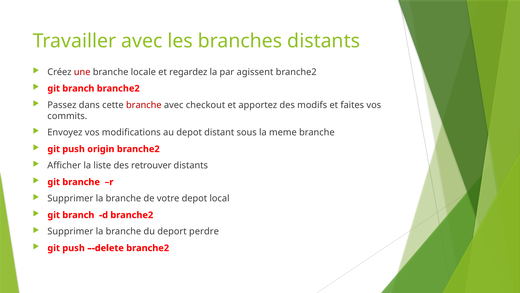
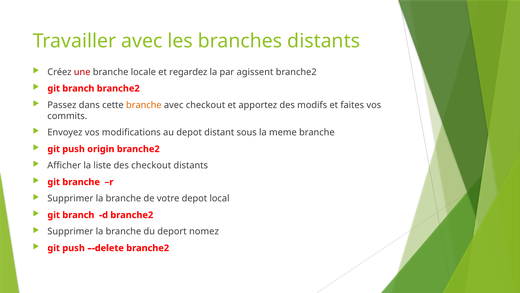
branche colour: red -> orange (144, 105)
des retrouver: retrouver -> checkout (151, 165)
perdre: perdre -> nomez (204, 231)
